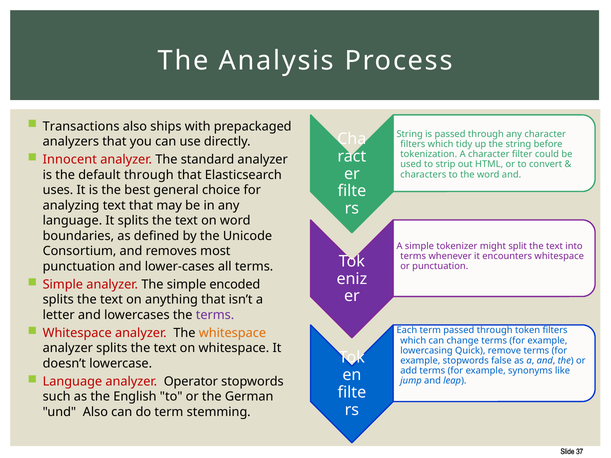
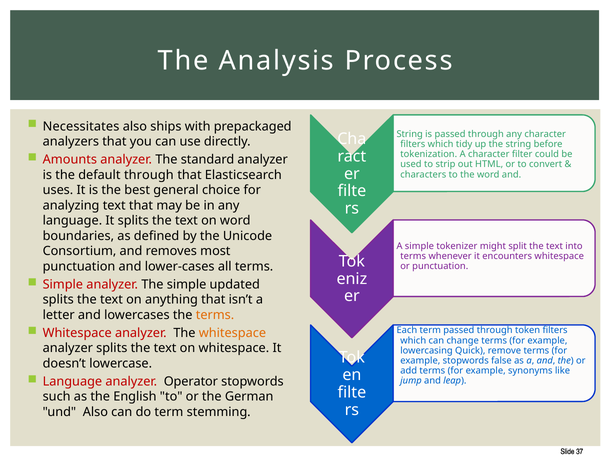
Transactions: Transactions -> Necessitates (81, 126)
Innocent: Innocent -> Amounts (70, 160)
encoded: encoded -> updated (235, 285)
terms colour: purple -> orange (215, 315)
